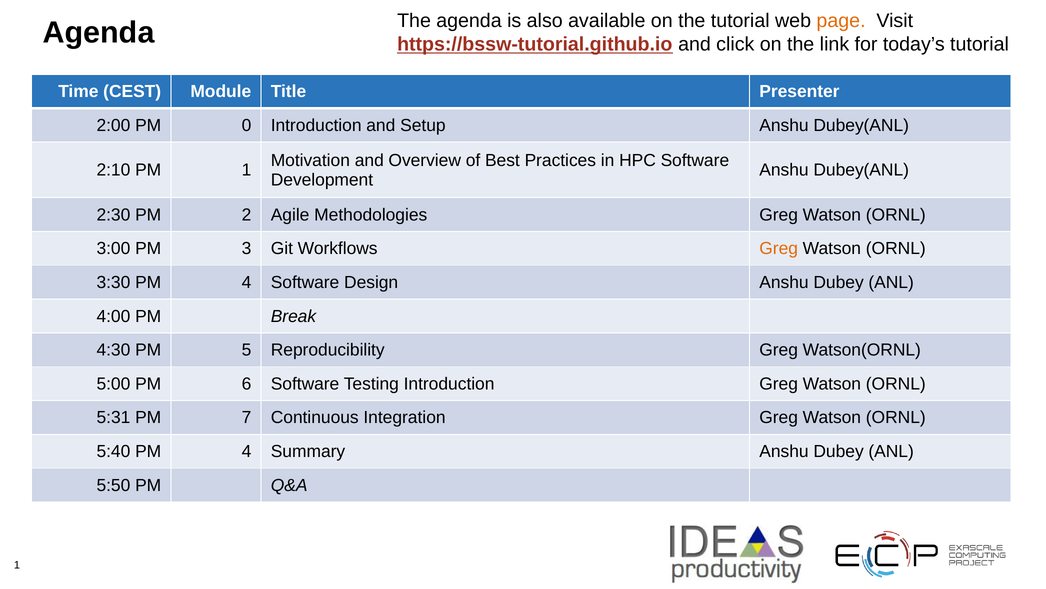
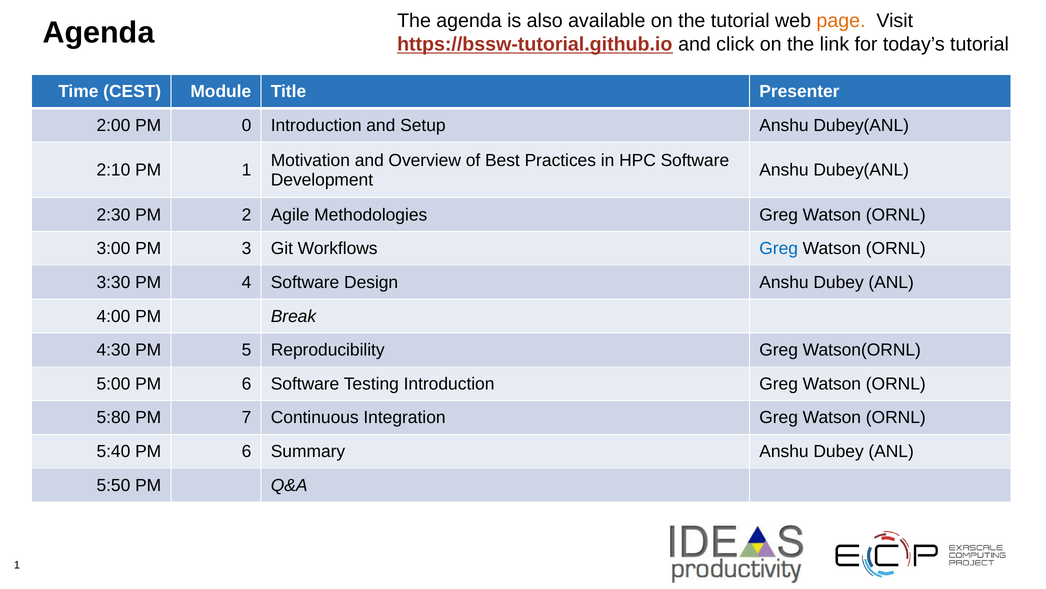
Greg colour: orange -> blue (779, 248)
5:31: 5:31 -> 5:80 (113, 417)
5:40 PM 4: 4 -> 6 (247, 451)
